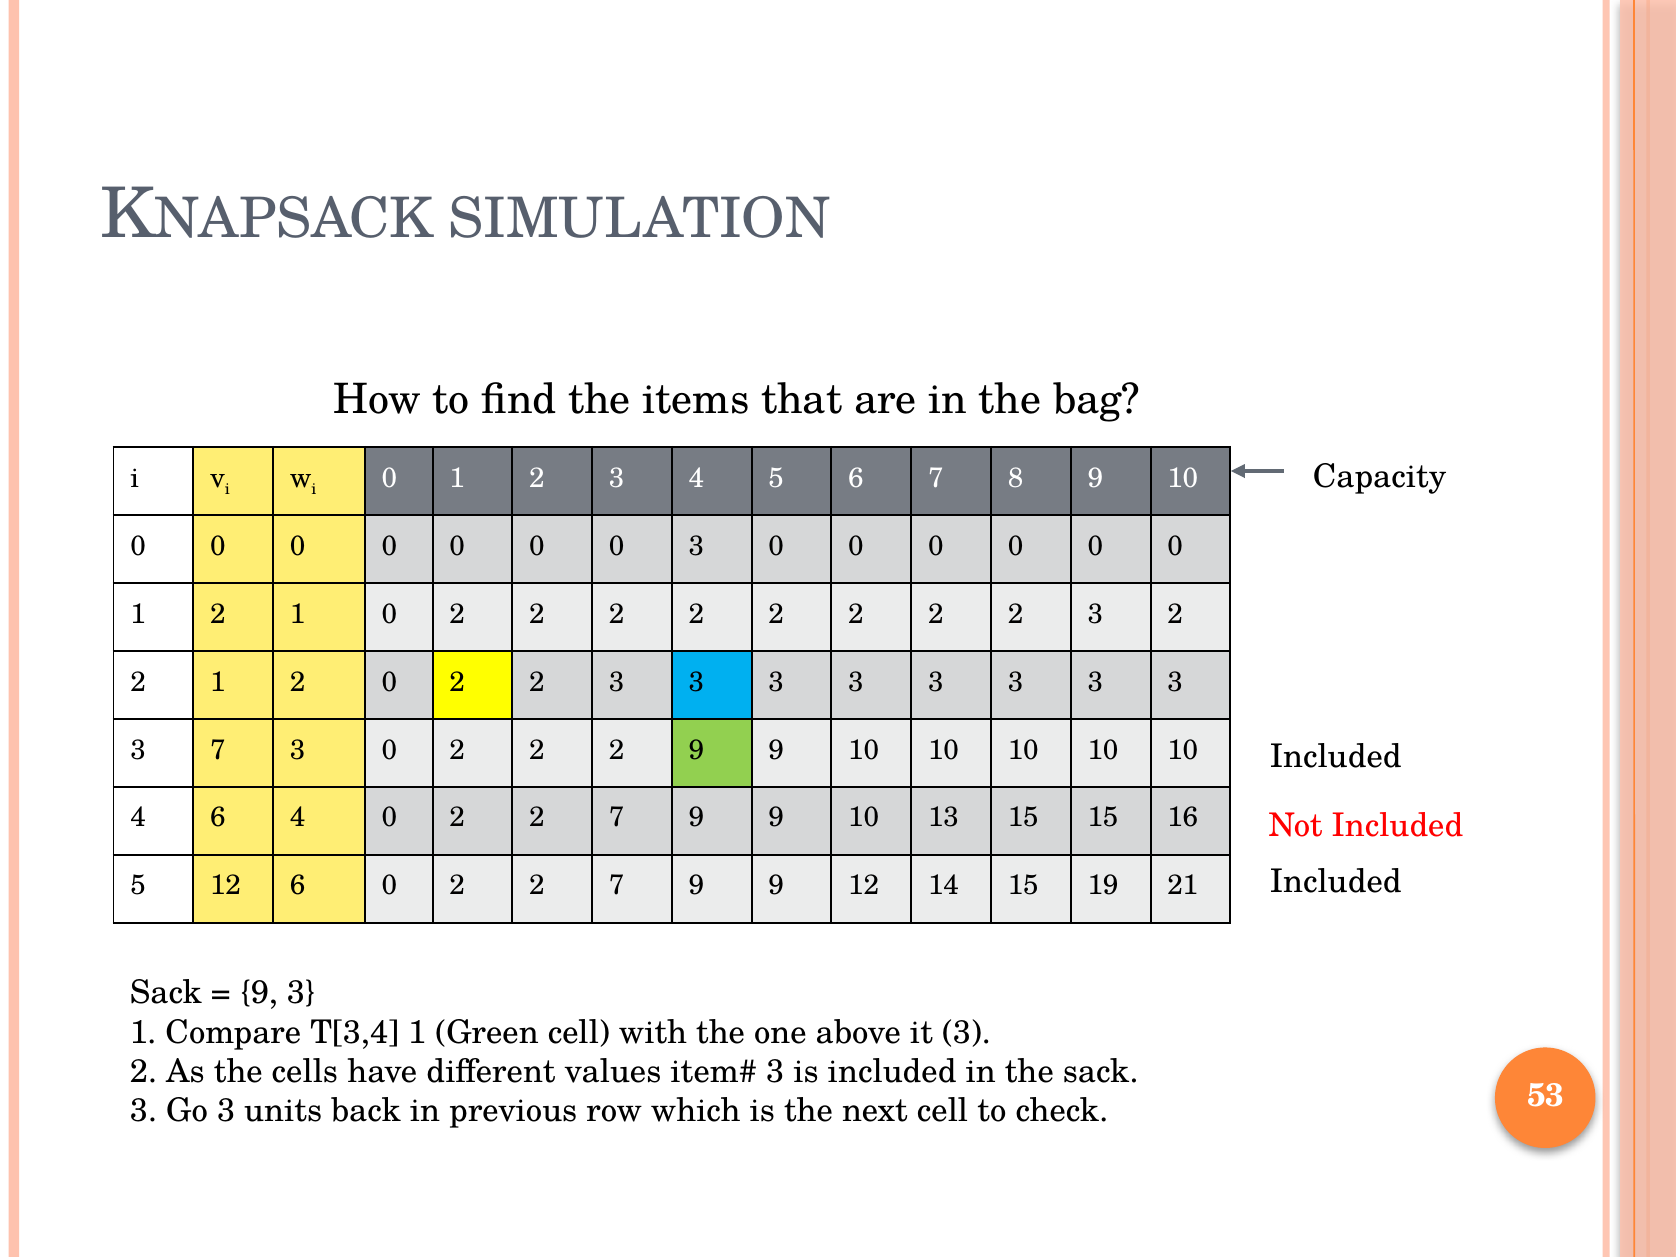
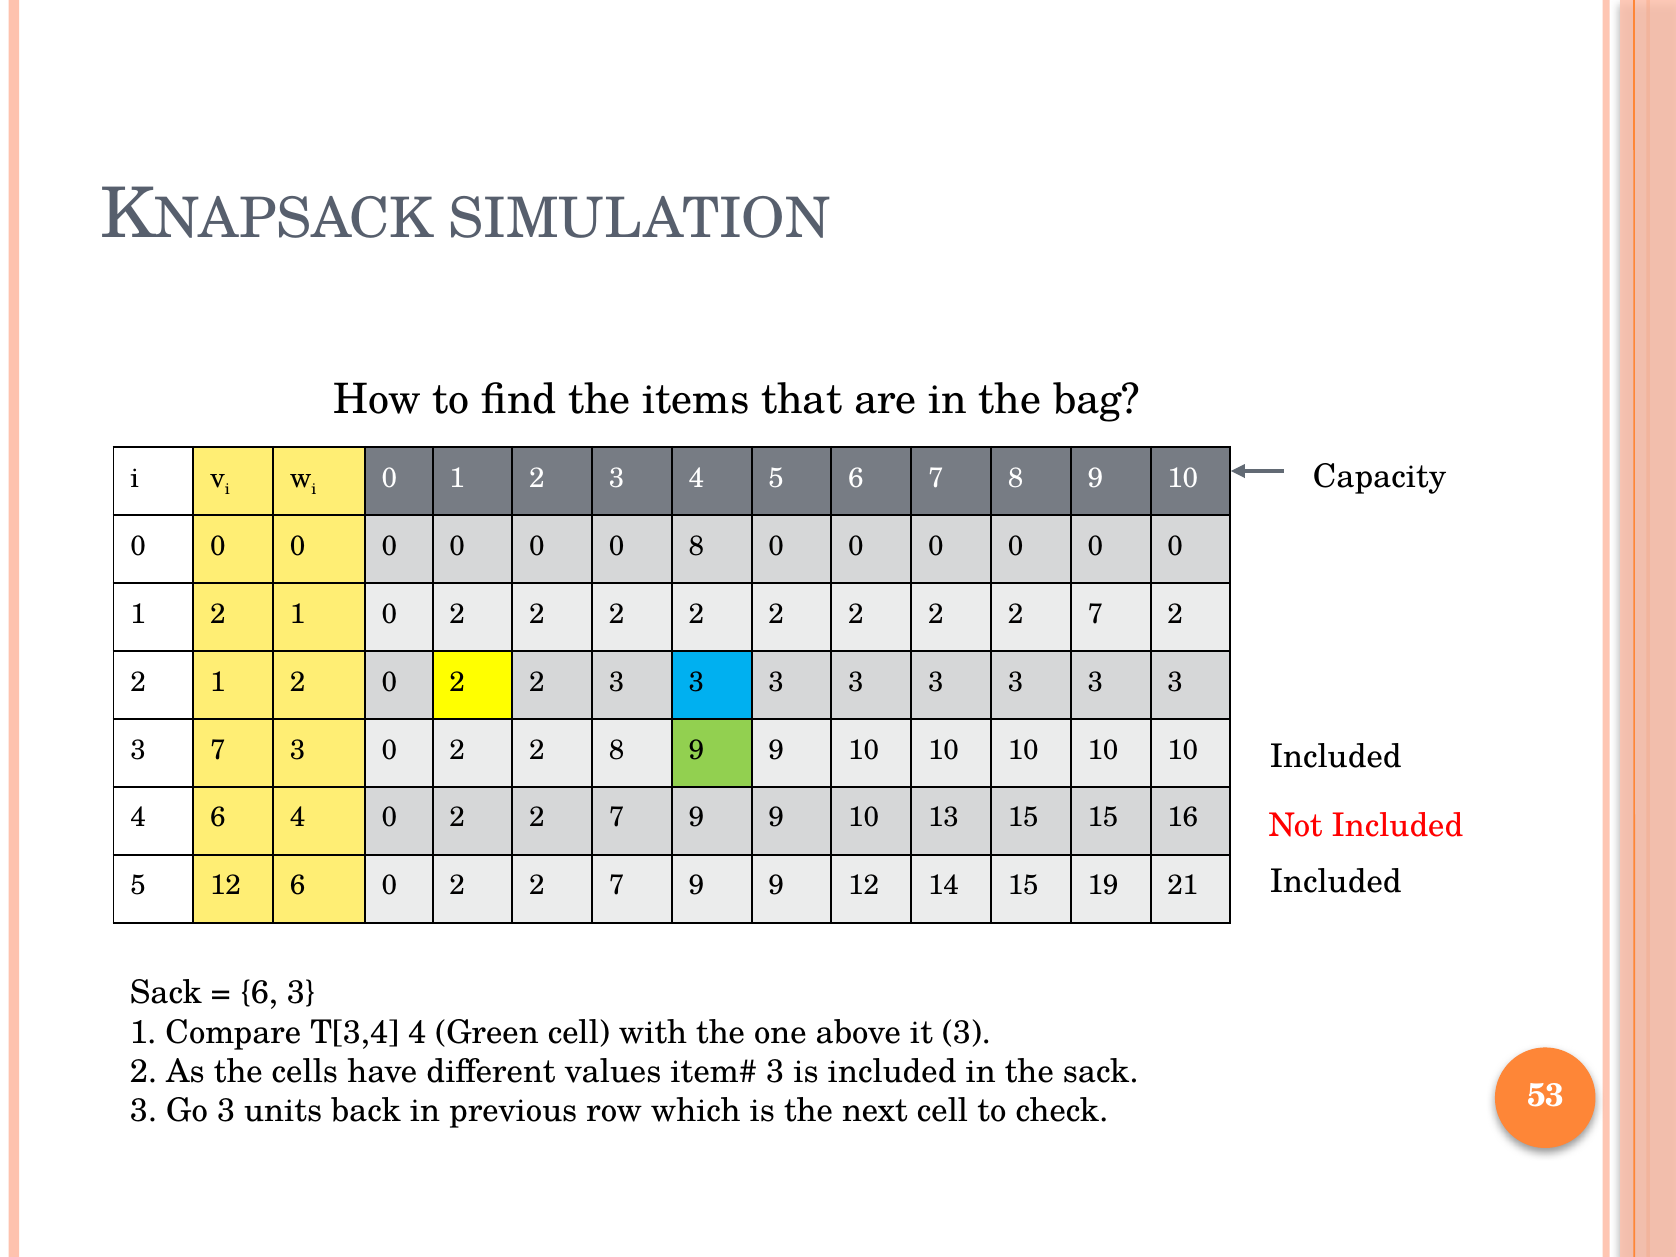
0 3: 3 -> 8 (696, 546)
2 2 2 3: 3 -> 7 (1095, 614)
2: 2 -> 8 (617, 750)
9: 9 -> 6 (259, 993)
T[3,4 1: 1 -> 4 (417, 1032)
